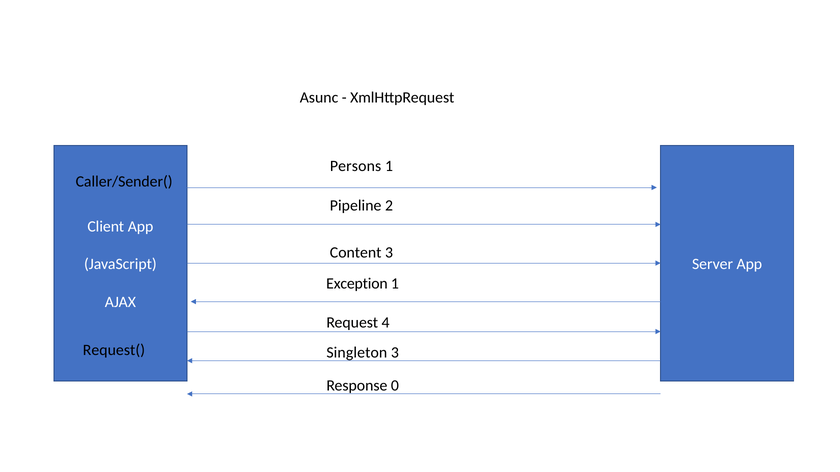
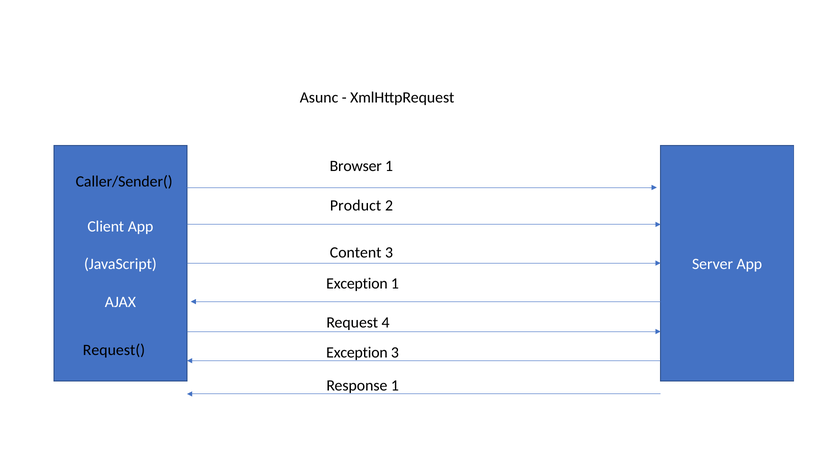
Persons: Persons -> Browser (356, 166)
Pipeline: Pipeline -> Product (356, 206)
Singleton: Singleton -> Exception (357, 353)
Response 0: 0 -> 1 (395, 386)
